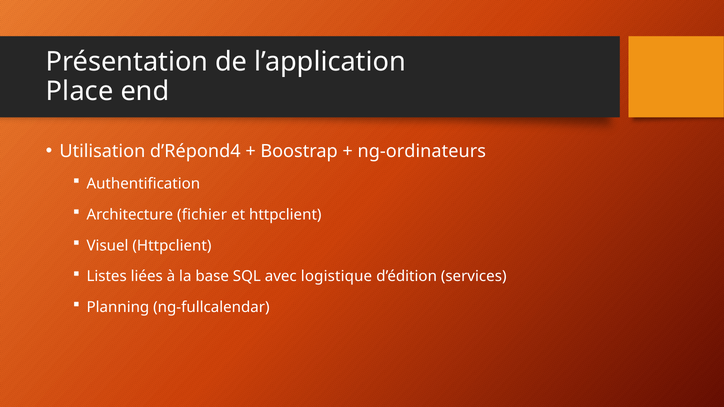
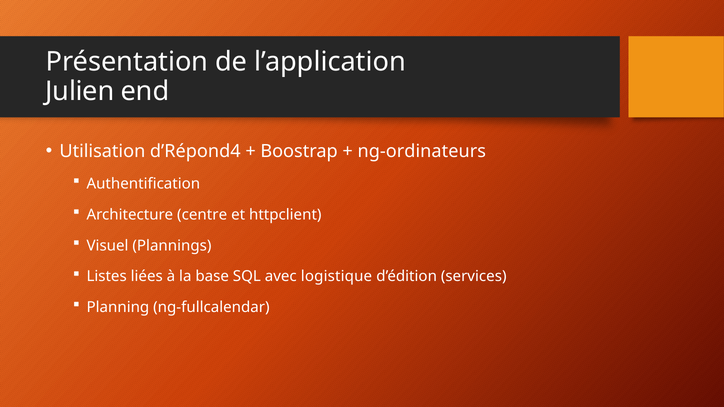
Place: Place -> Julien (80, 91)
fichier: fichier -> centre (202, 215)
Visuel Httpclient: Httpclient -> Plannings (172, 246)
